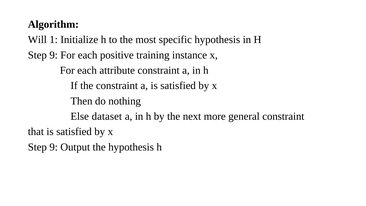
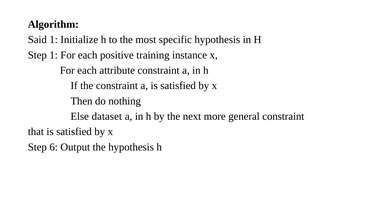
Will: Will -> Said (37, 40)
9: 9 -> 1 (54, 55)
9: 9 -> 6 (54, 147)
